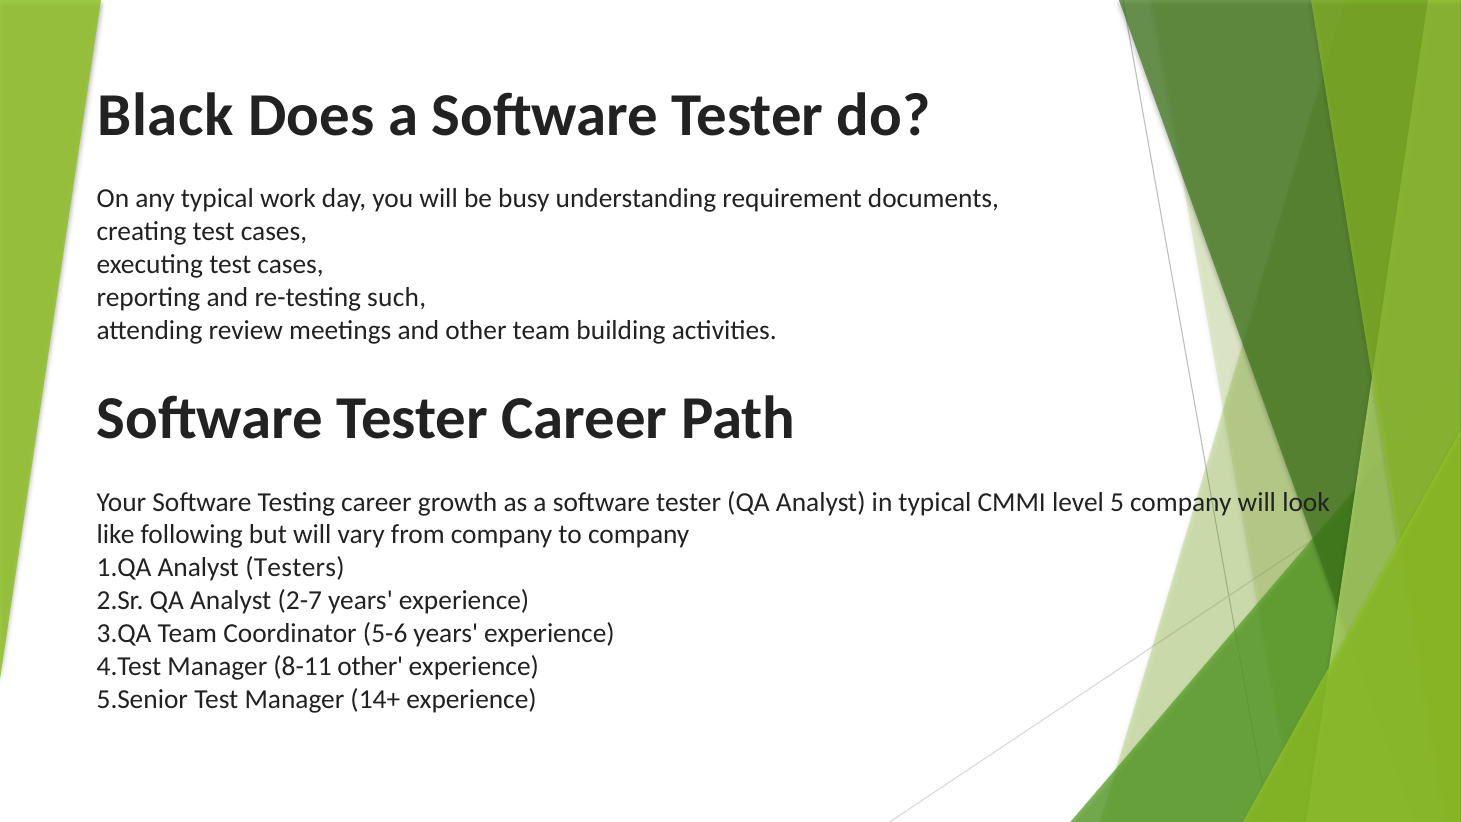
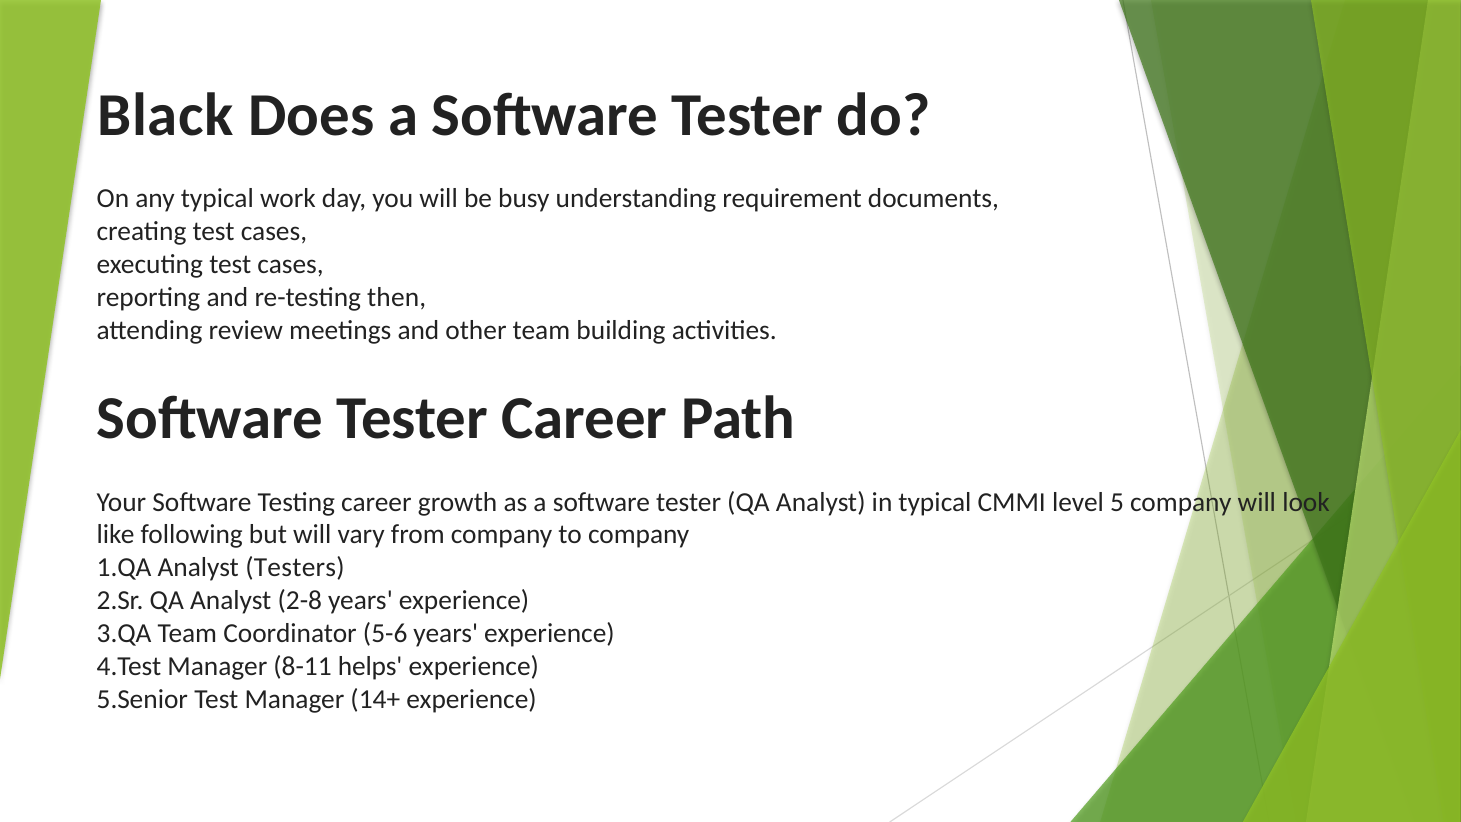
such: such -> then (397, 297)
2-7: 2-7 -> 2-8 (300, 600)
8-11 other: other -> helps (370, 666)
